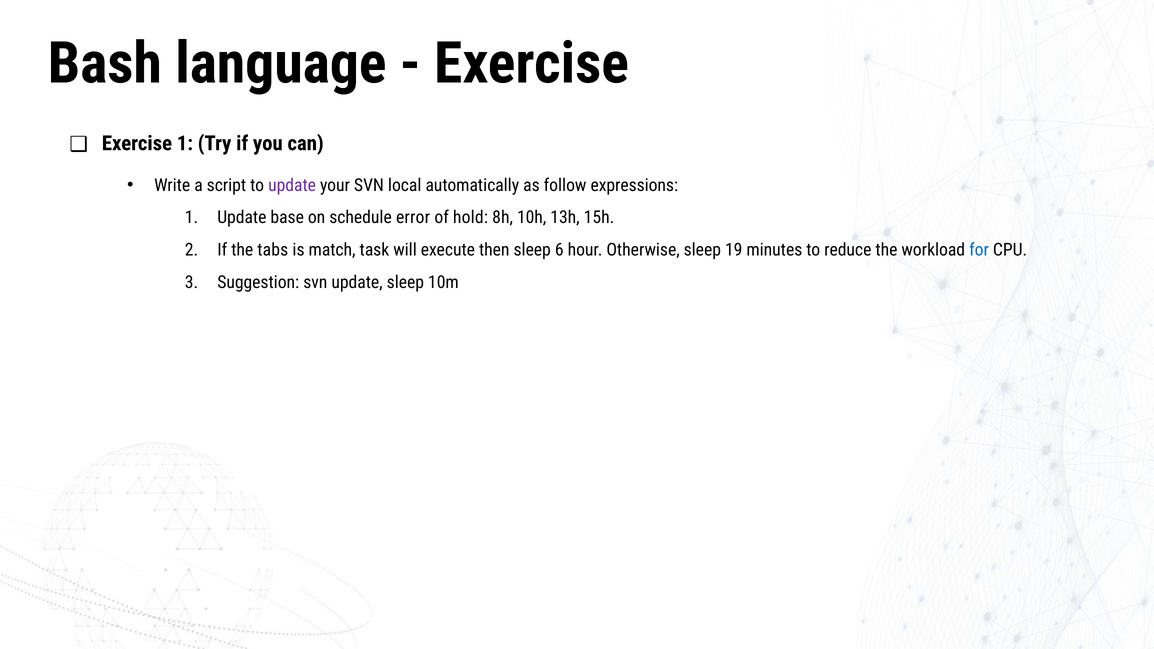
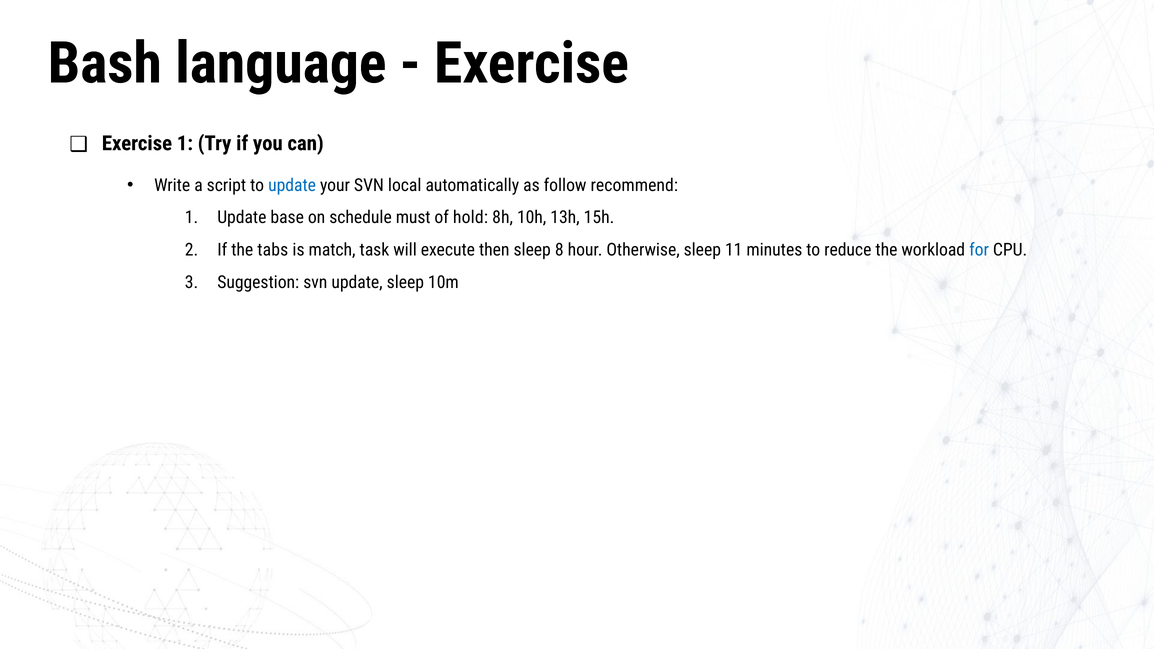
update colour: purple -> blue (292, 185)
expressions: expressions -> recommend (634, 185)
error: error -> must (413, 218)
6: 6 -> 8 (559, 250)
19: 19 -> 11 (734, 250)
